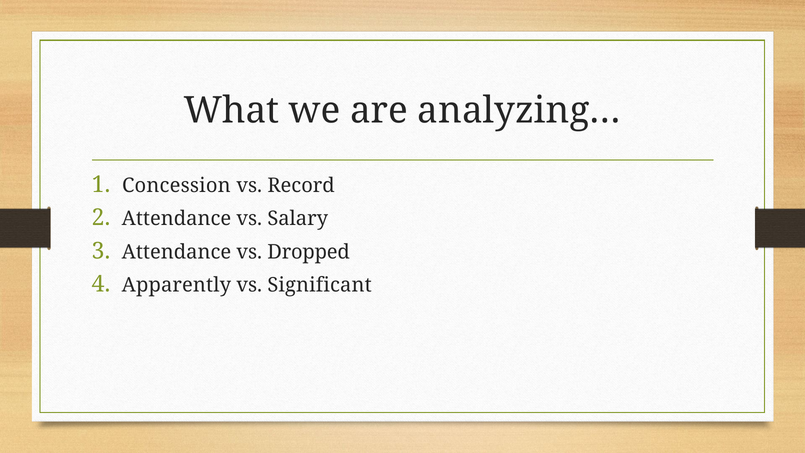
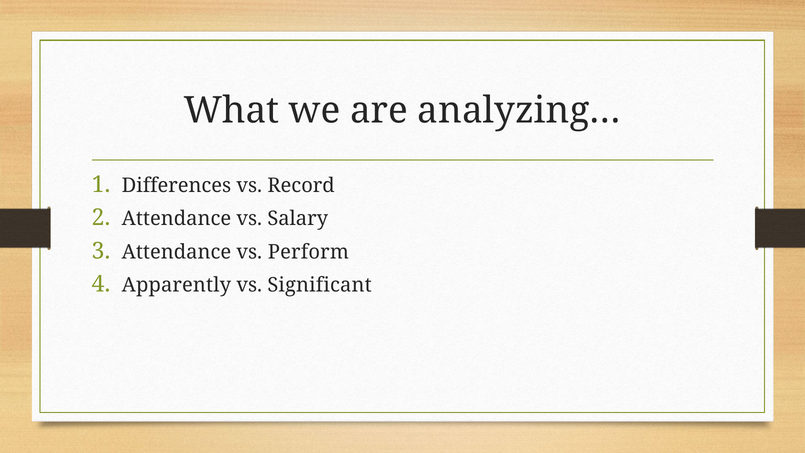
Concession: Concession -> Differences (176, 185)
Dropped: Dropped -> Perform (308, 252)
